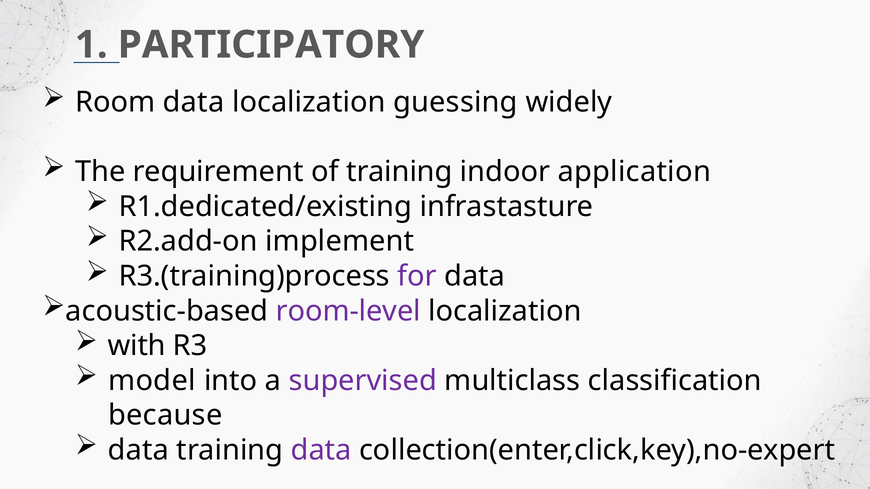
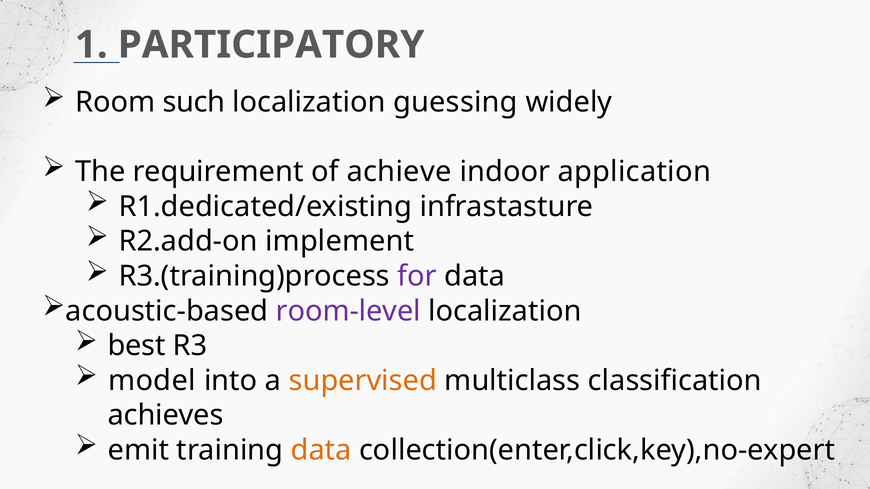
Room data: data -> such (194, 102)
of training: training -> achieve (399, 172)
with: with -> best (137, 346)
supervised colour: purple -> orange (363, 381)
because: because -> achieves (166, 416)
data: data -> emit (138, 450)
data colour: purple -> orange (321, 450)
